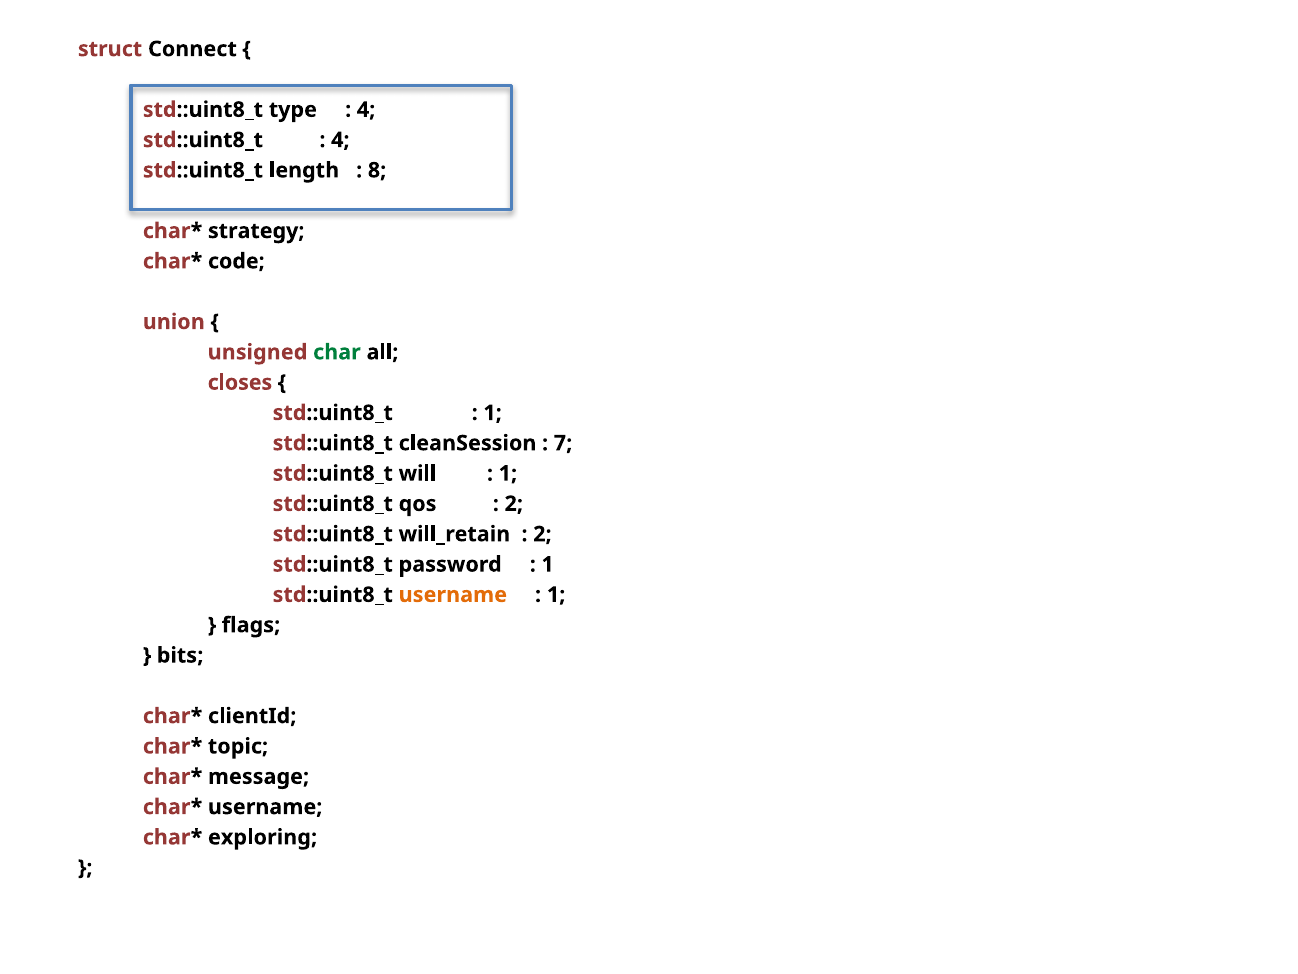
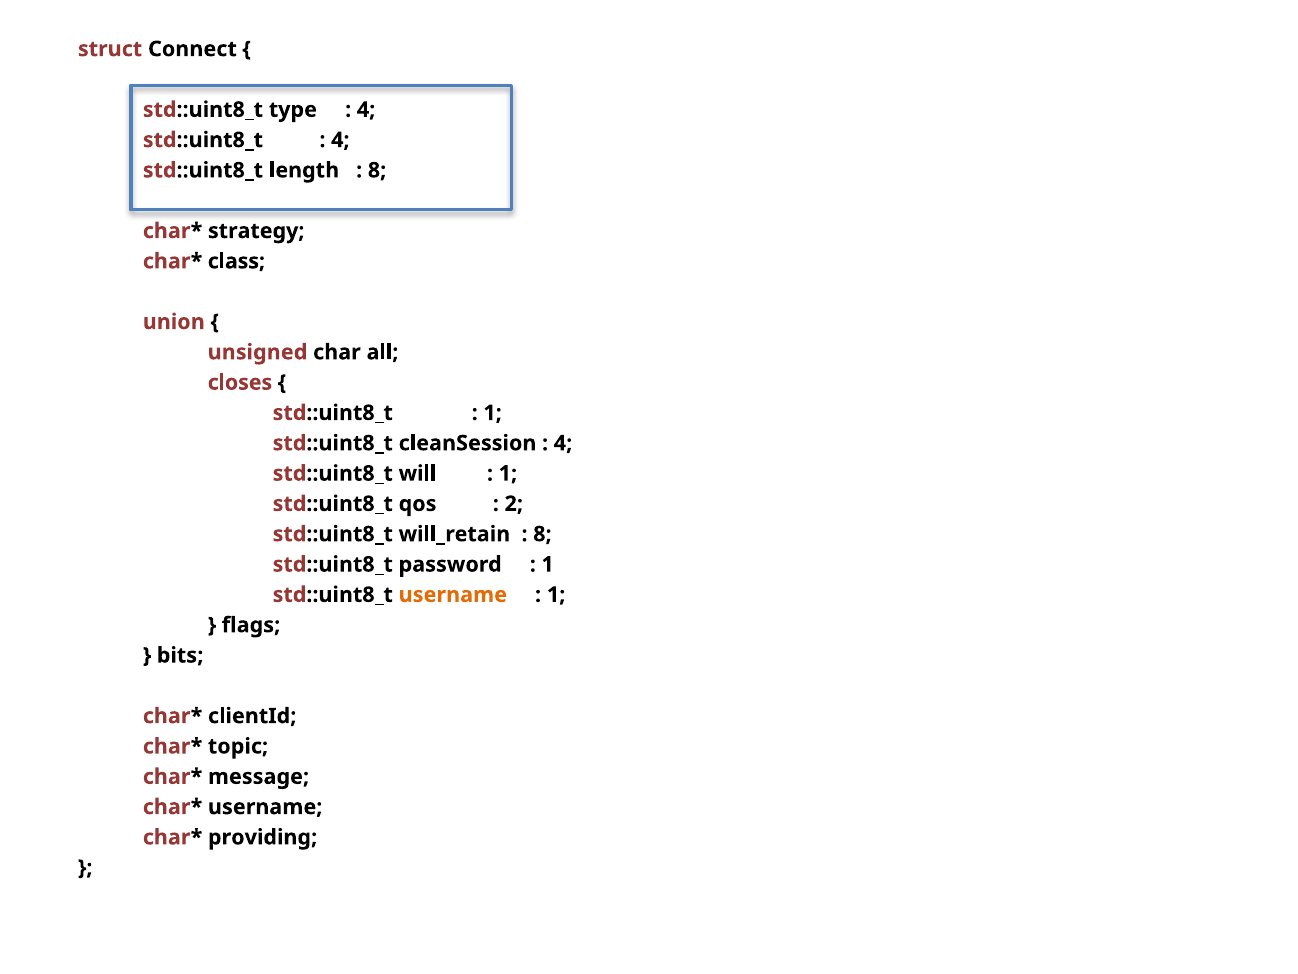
code: code -> class (236, 261)
char colour: green -> black (337, 352)
7: 7 -> 4 (563, 443)
2: 2 -> 8 (542, 534)
exploring: exploring -> providing (263, 837)
